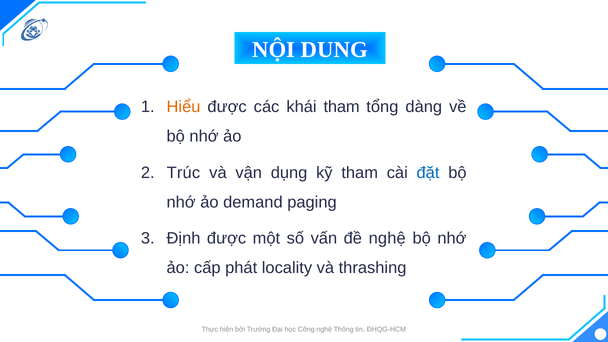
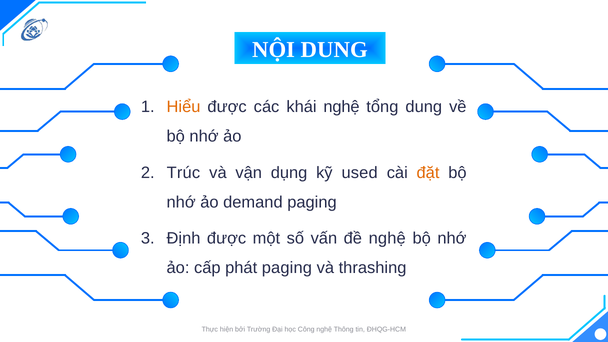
khái tham: tham -> nghệ (342, 107)
tổng dàng: dàng -> dung (424, 107)
kỹ tham: tham -> used (360, 173)
đặt colour: blue -> orange (428, 173)
phát locality: locality -> paging (287, 268)
